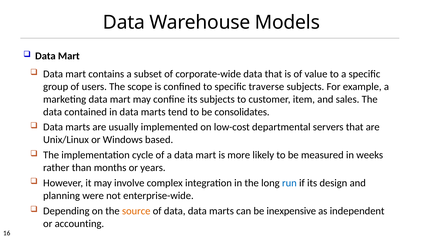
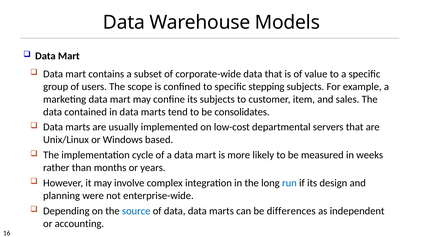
traverse: traverse -> stepping (266, 87)
source colour: orange -> blue (136, 211)
inexpensive: inexpensive -> differences (291, 211)
